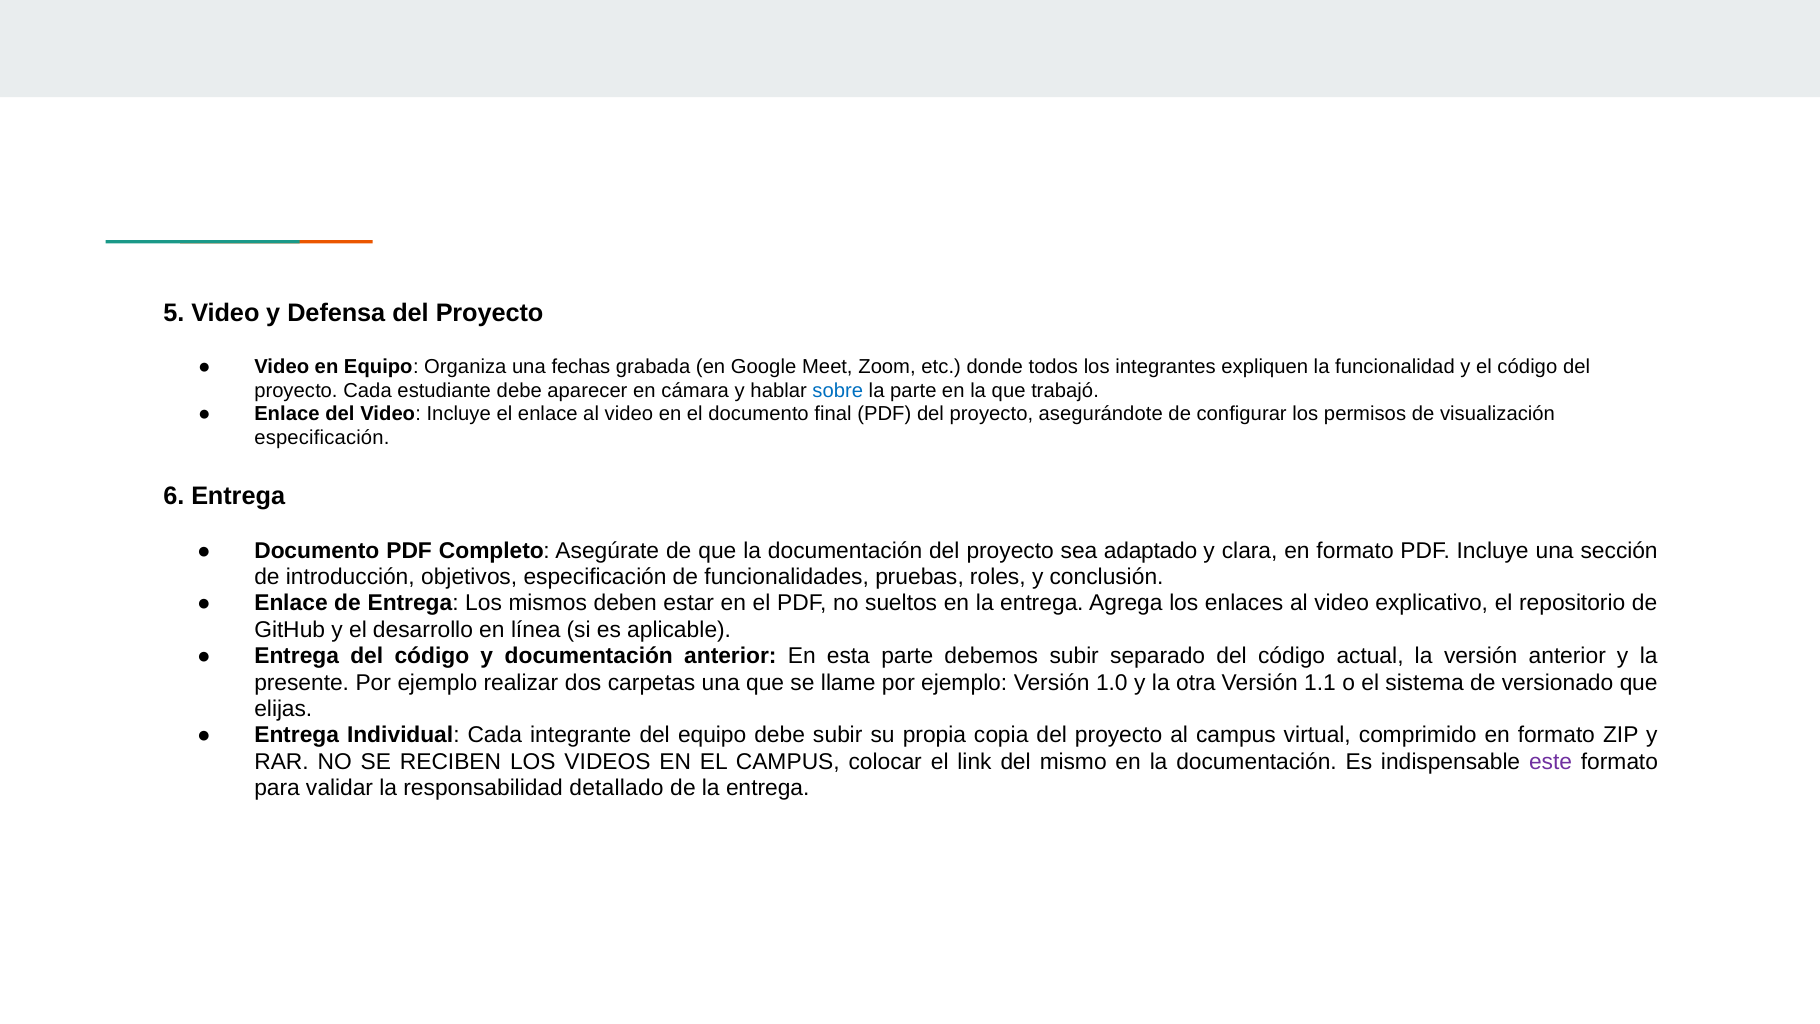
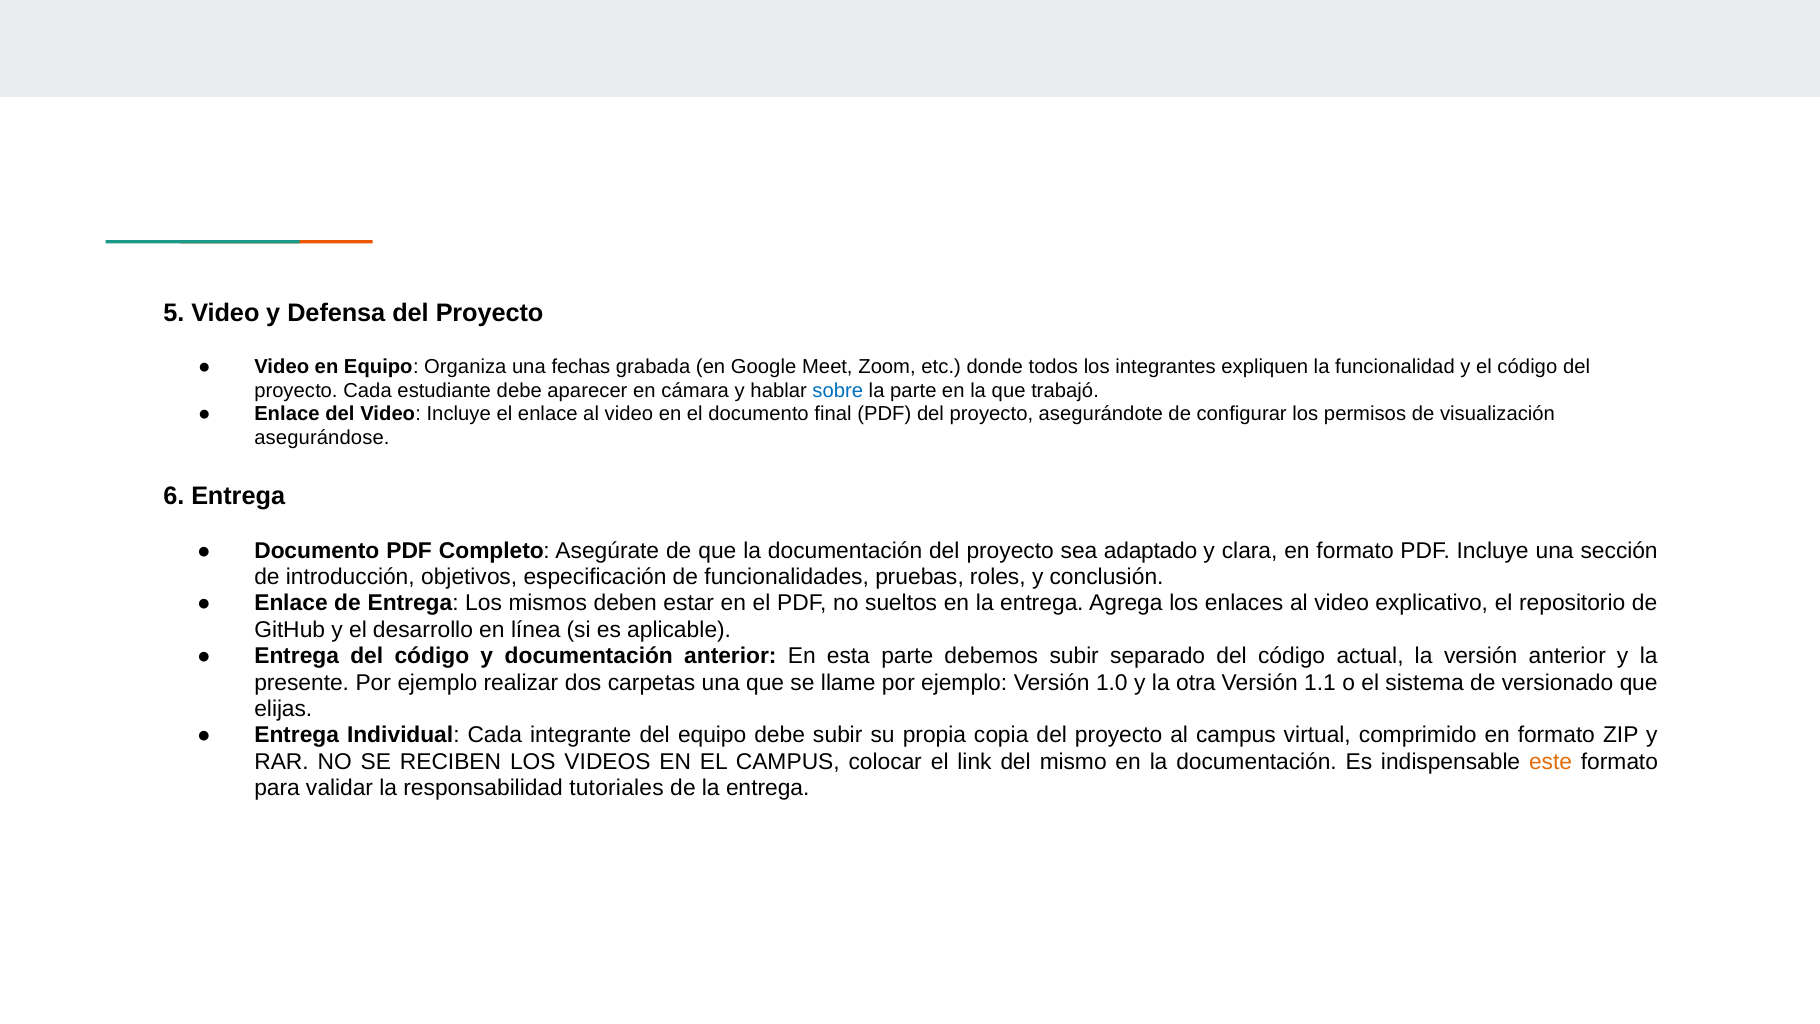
especificación: especificación -> asegurándose (322, 437)
este colour: purple -> orange (1551, 762)
detallado: detallado -> tutoriales (617, 788)
